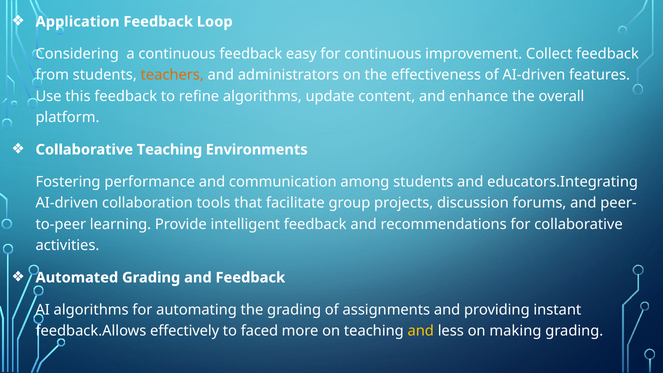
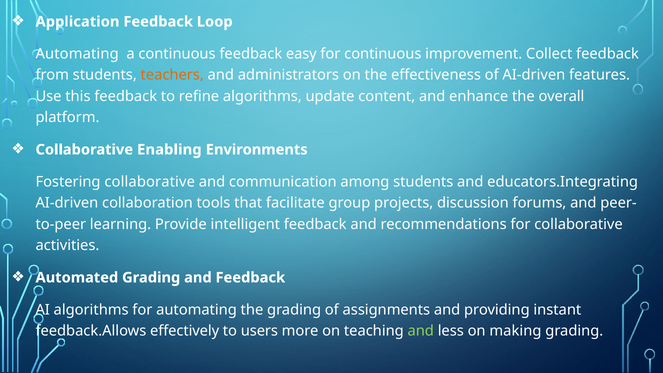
Considering: Considering -> Automating (77, 54)
Collaborative Teaching: Teaching -> Enabling (169, 150)
Fostering performance: performance -> collaborative (150, 182)
faced: faced -> users (259, 331)
and colour: yellow -> light green (421, 331)
